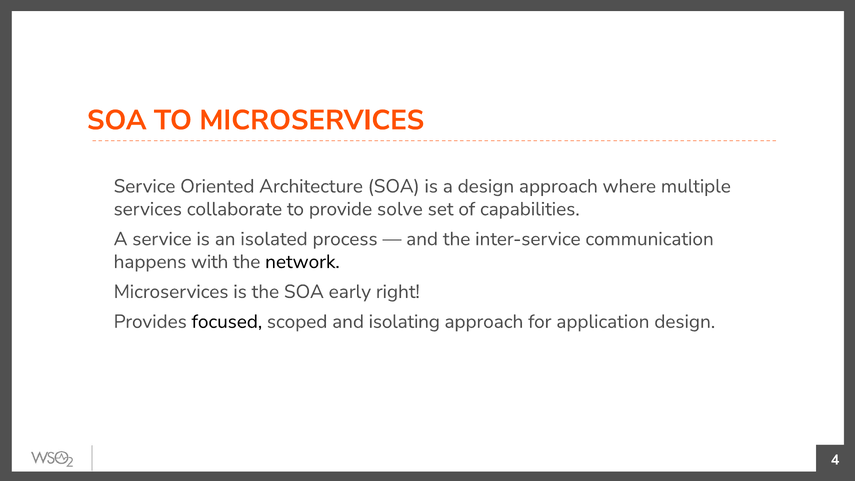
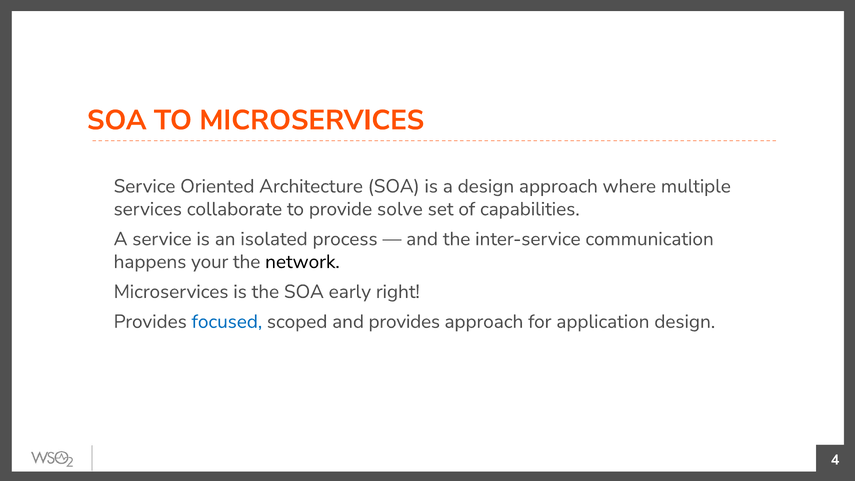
with: with -> your (210, 262)
focused colour: black -> blue (227, 322)
isolating: isolating -> provides (404, 322)
